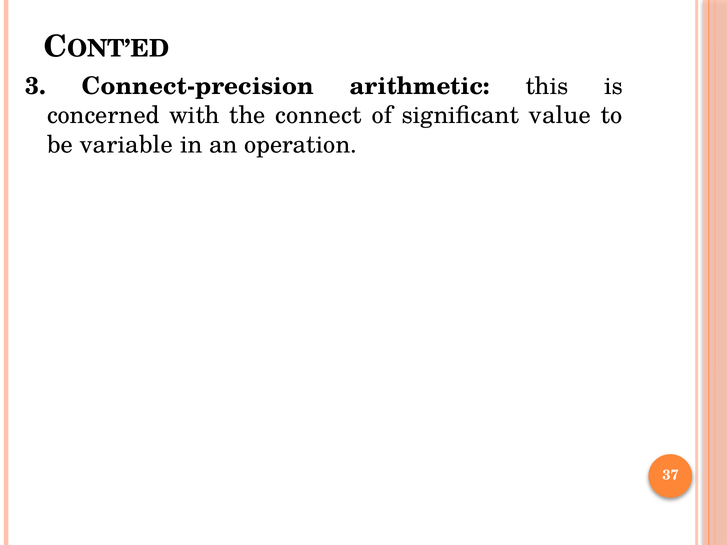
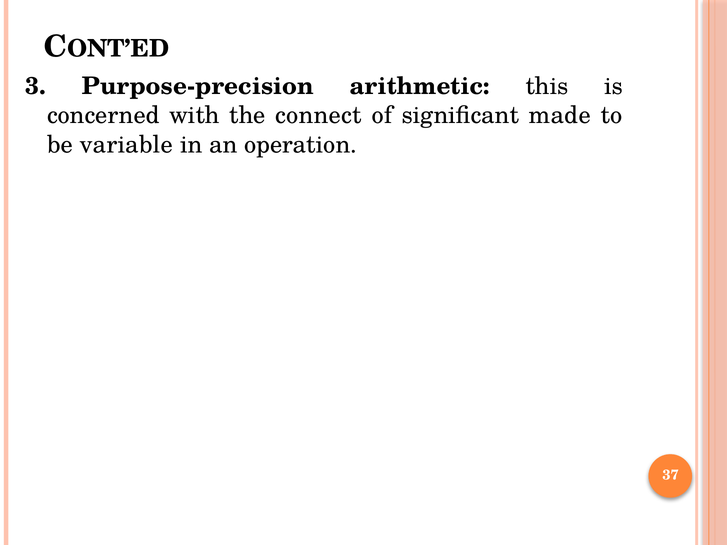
Connect-precision: Connect-precision -> Purpose-precision (198, 86)
value: value -> made (560, 116)
